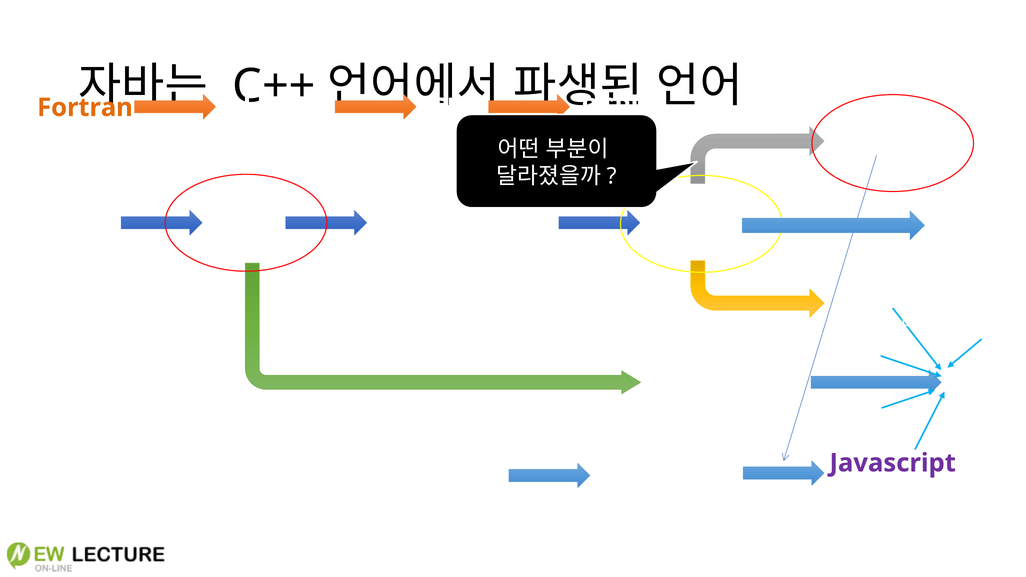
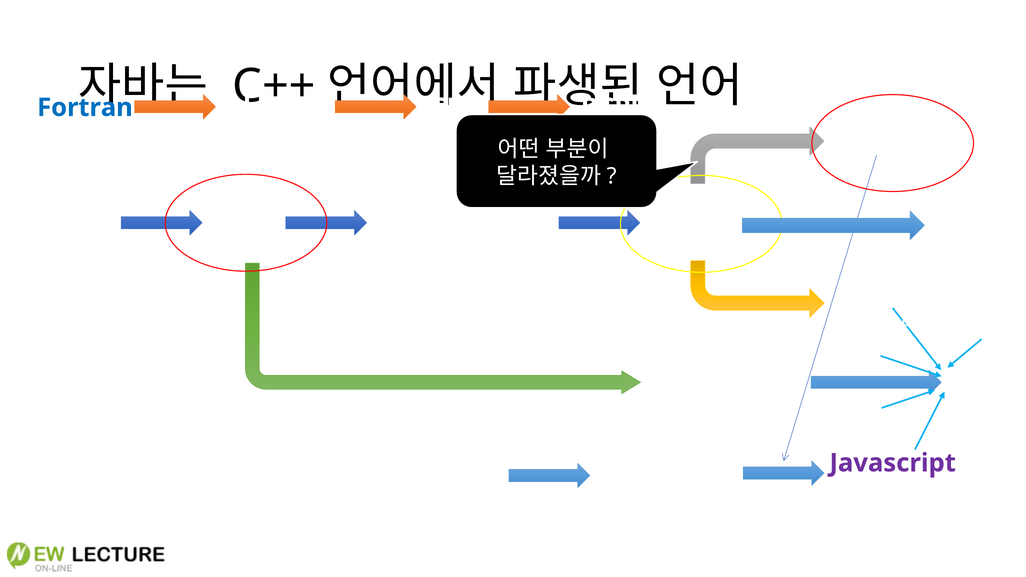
Fortran colour: orange -> blue (85, 108)
